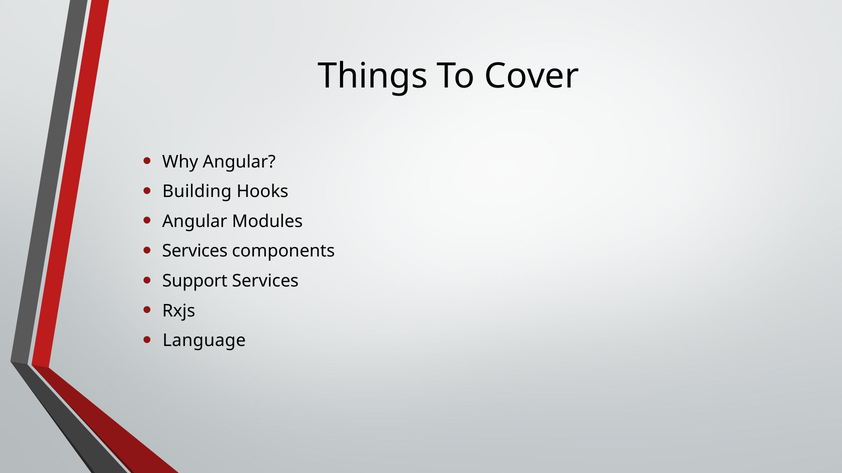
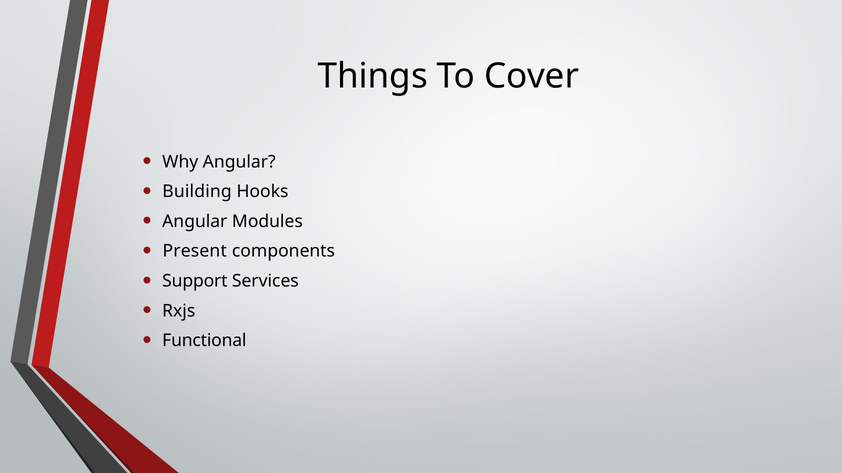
Services: Services -> Present (195, 252)
Language: Language -> Functional (204, 341)
